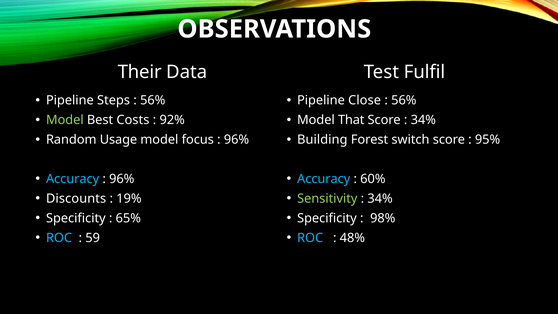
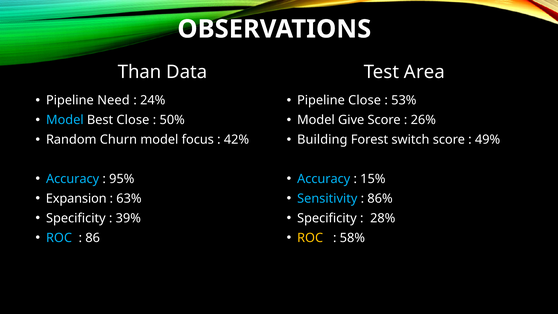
Their: Their -> Than (140, 72)
Fulfil: Fulfil -> Area (424, 72)
Steps: Steps -> Need (113, 100)
56%: 56% -> 24% (153, 100)
56%: 56% -> 53% (404, 100)
Model colour: light green -> light blue (65, 120)
Best Costs: Costs -> Close (133, 120)
92%: 92% -> 50% (172, 120)
That: That -> Give (351, 120)
34%: 34% -> 26% (423, 120)
Usage: Usage -> Churn (118, 140)
96%: 96% -> 42% (236, 140)
95%: 95% -> 49% (488, 140)
96%: 96% -> 95% (122, 179)
60%: 60% -> 15% (373, 179)
Discounts: Discounts -> Expansion (76, 198)
19%: 19% -> 63% (129, 198)
Sensitivity colour: light green -> light blue (327, 198)
34%: 34% -> 86% (380, 198)
65%: 65% -> 39% (128, 218)
98%: 98% -> 28% (383, 218)
59: 59 -> 86 (93, 238)
ROC colour: light blue -> yellow (310, 238)
48%: 48% -> 58% (352, 238)
